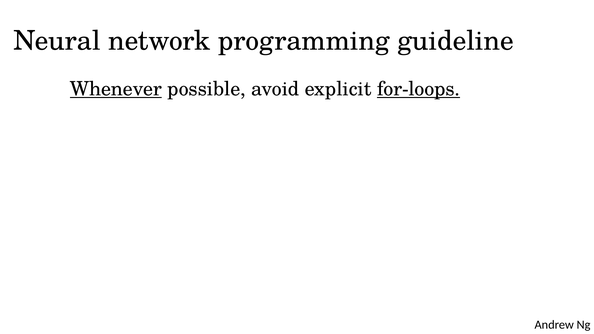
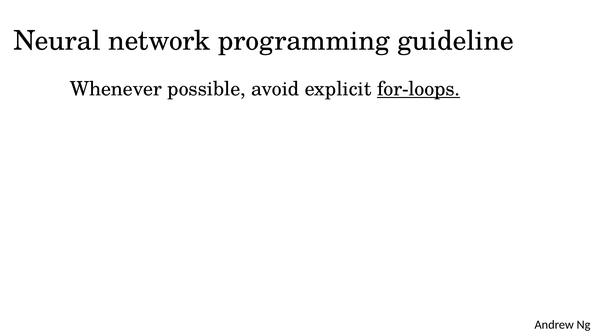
Whenever underline: present -> none (116, 89)
